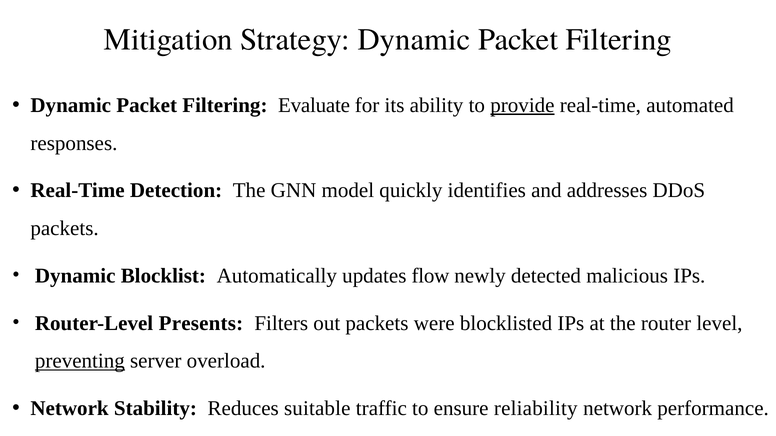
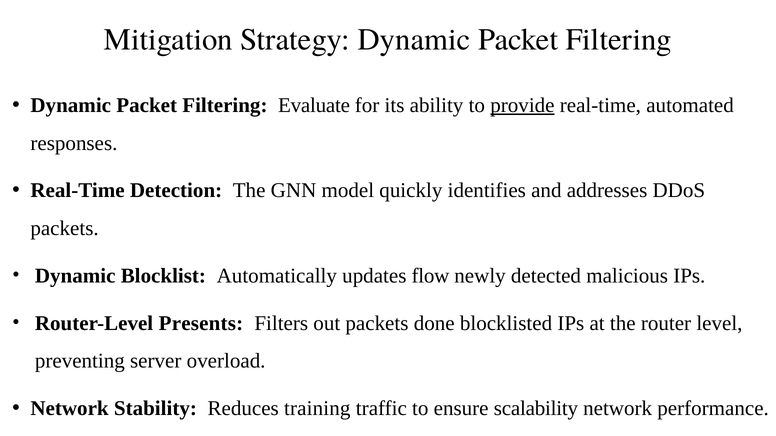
were: were -> done (434, 324)
preventing underline: present -> none (80, 361)
suitable: suitable -> training (317, 409)
reliability: reliability -> scalability (536, 409)
